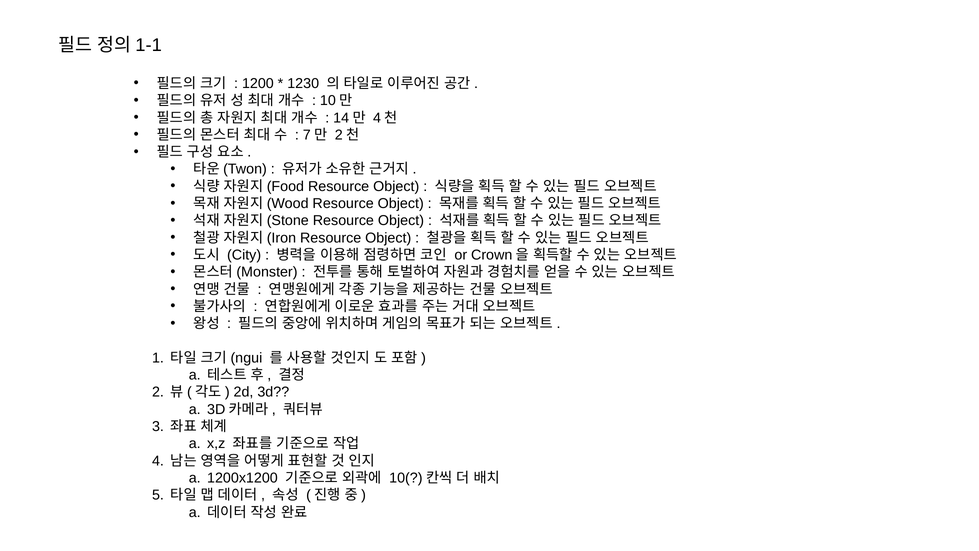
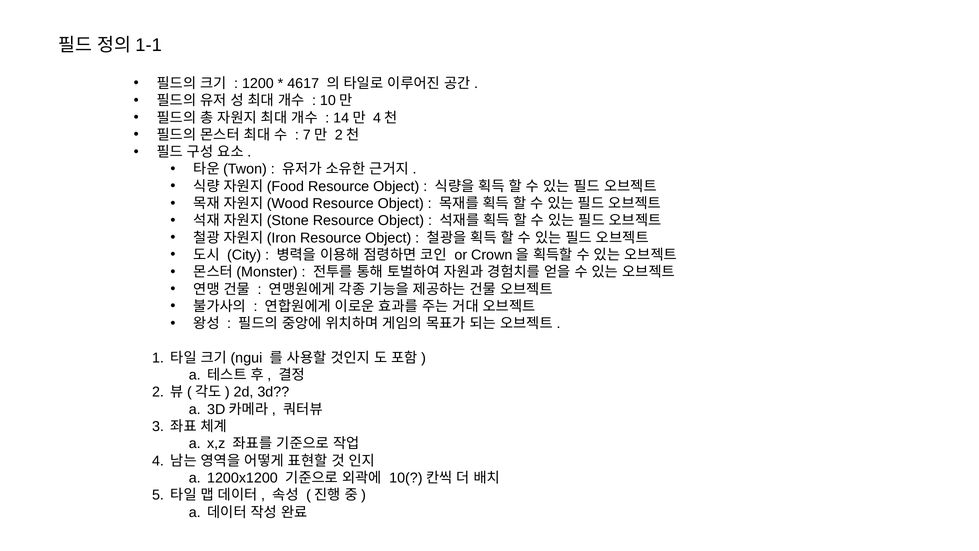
1230: 1230 -> 4617 (303, 83)
